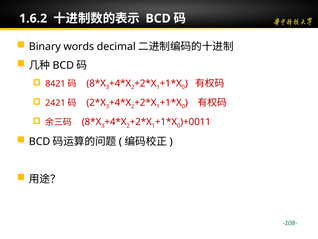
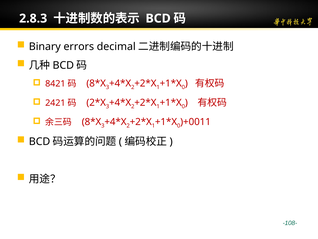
1.6.2: 1.6.2 -> 2.8.3 (33, 18)
words: words -> errors (79, 47)
